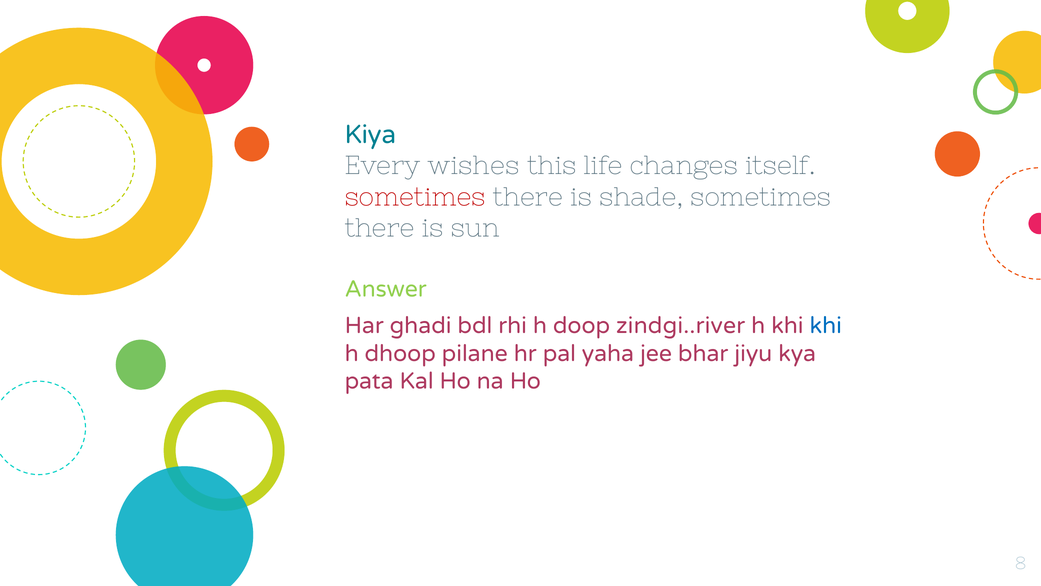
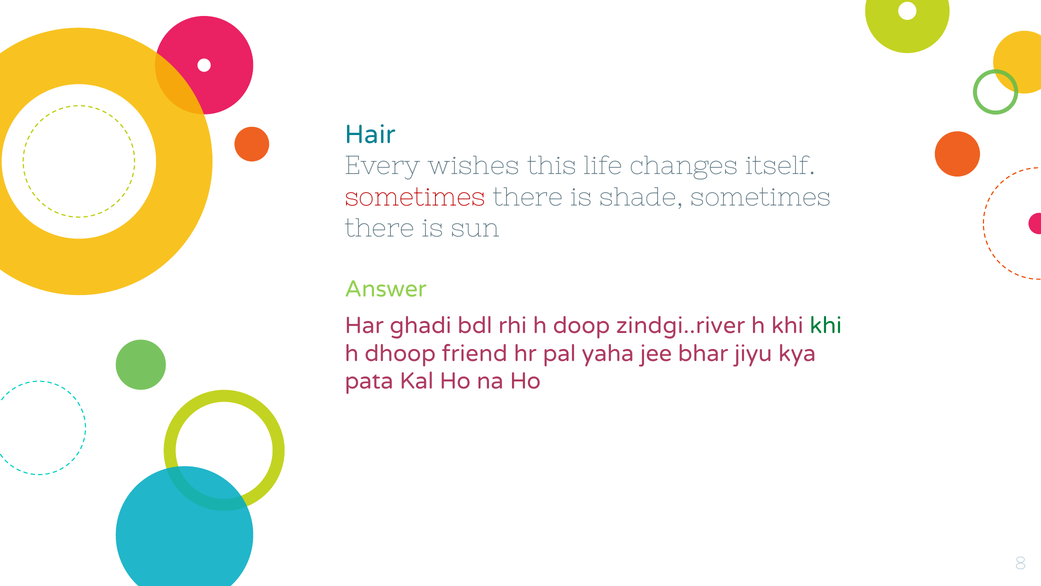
Kiya: Kiya -> Hair (370, 134)
khi colour: blue -> green (826, 325)
pilane: pilane -> friend (475, 353)
